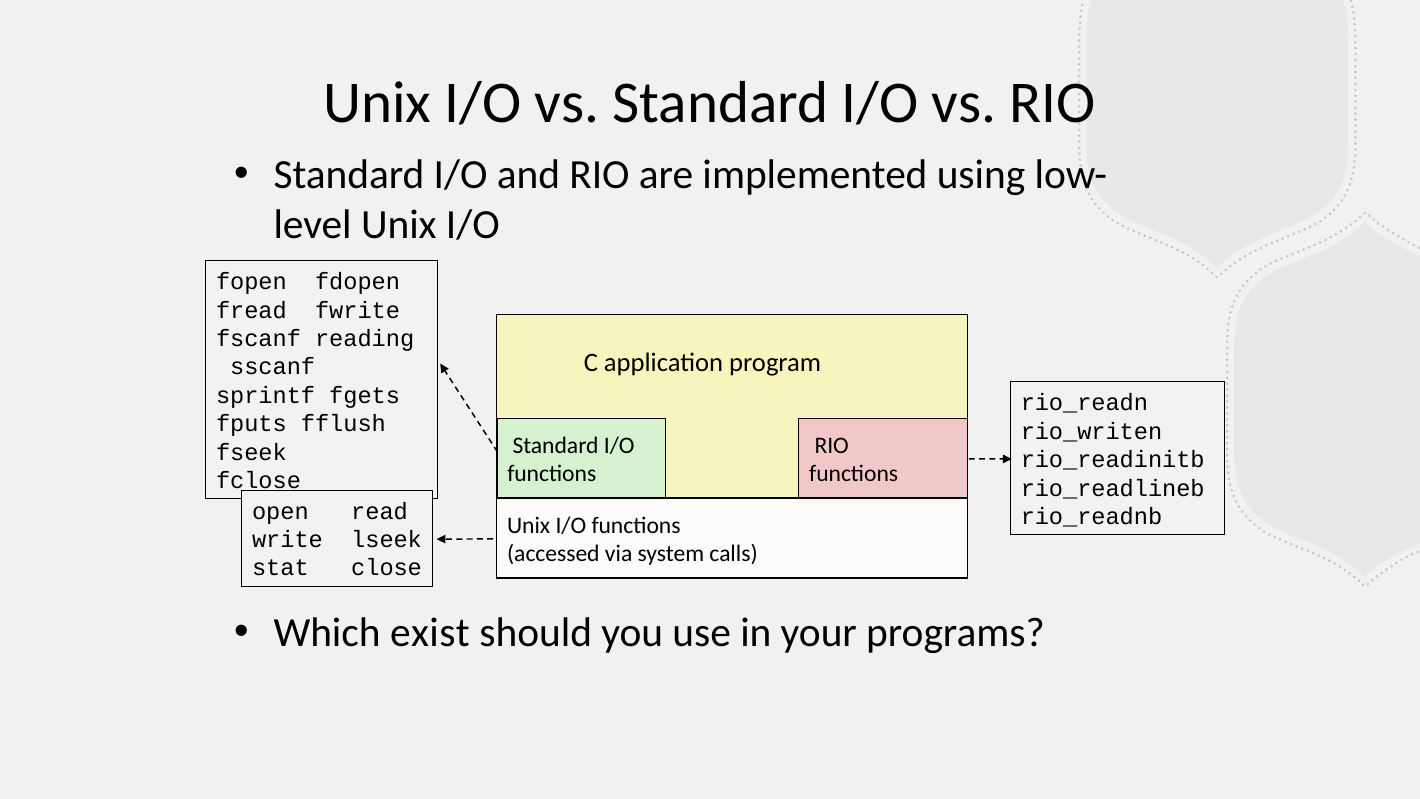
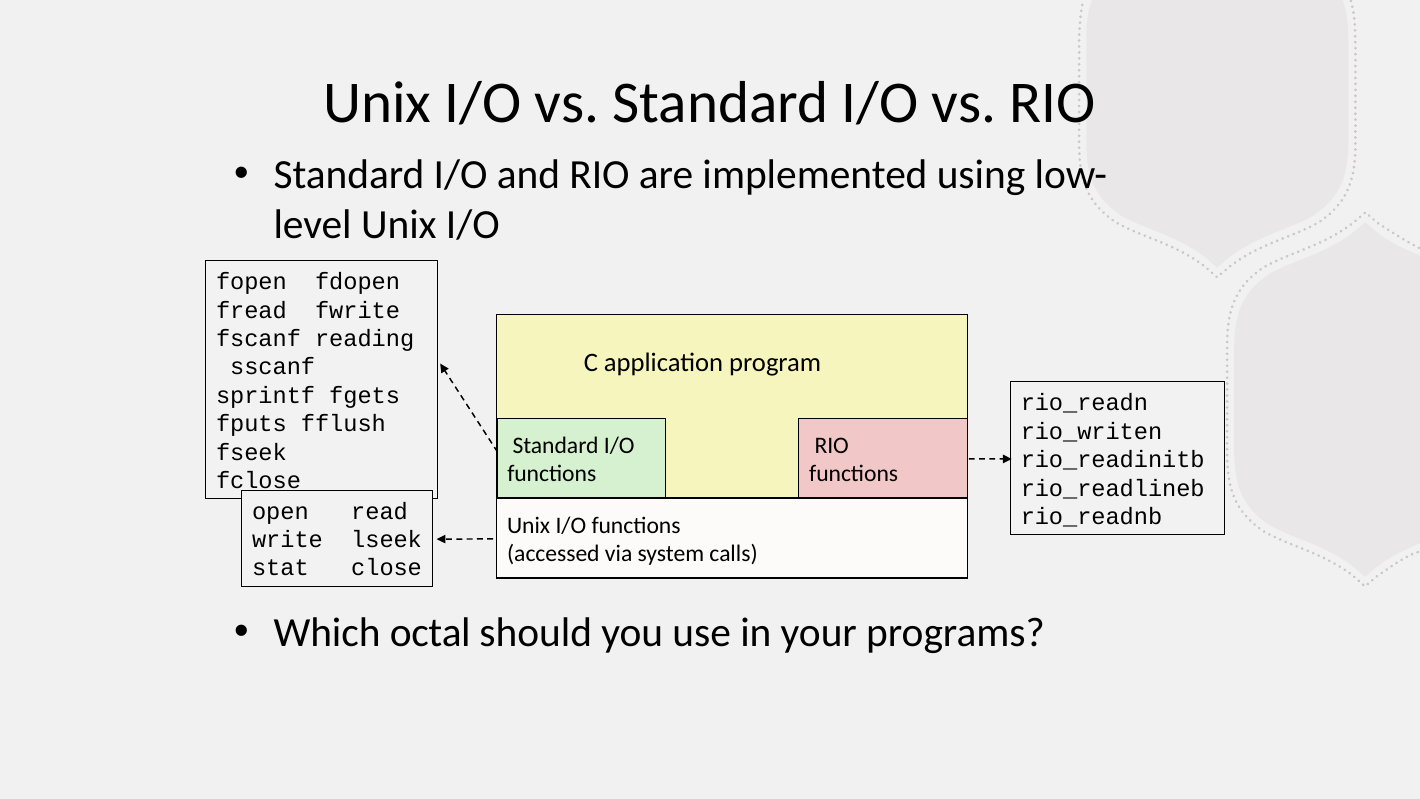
exist: exist -> octal (430, 633)
